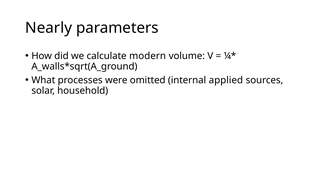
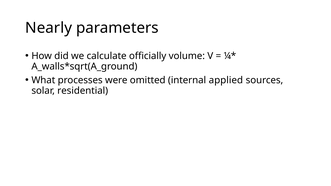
modern: modern -> officially (148, 56)
household: household -> residential (83, 91)
